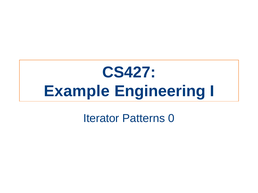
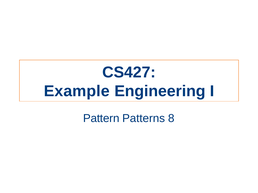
Iterator: Iterator -> Pattern (101, 119)
0: 0 -> 8 (171, 119)
